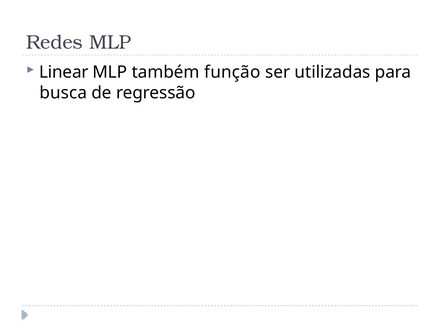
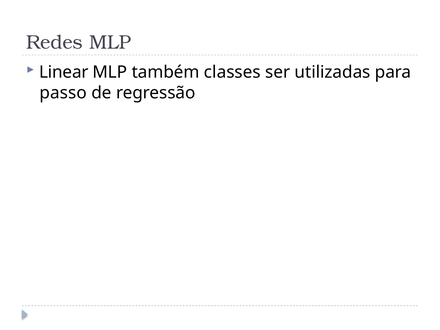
função: função -> classes (232, 72)
busca: busca -> passo (63, 93)
